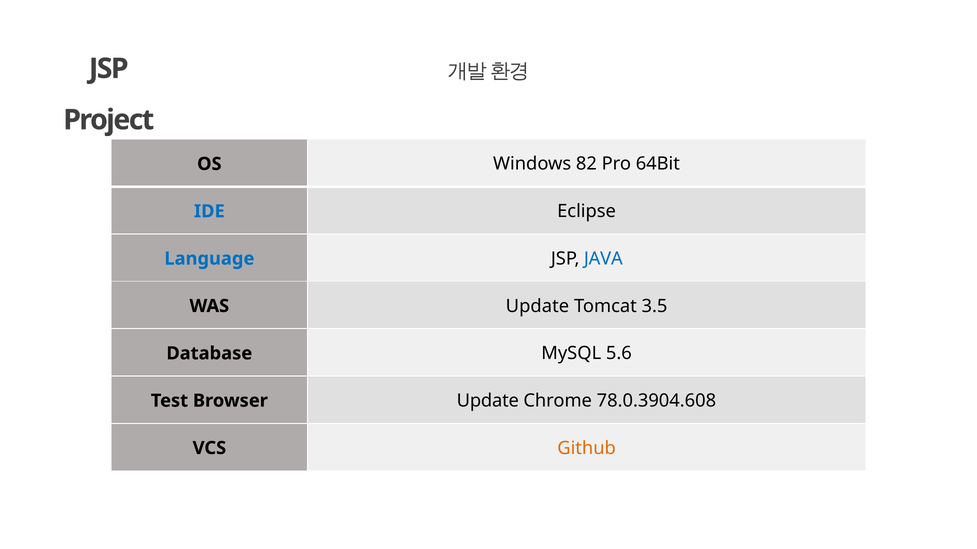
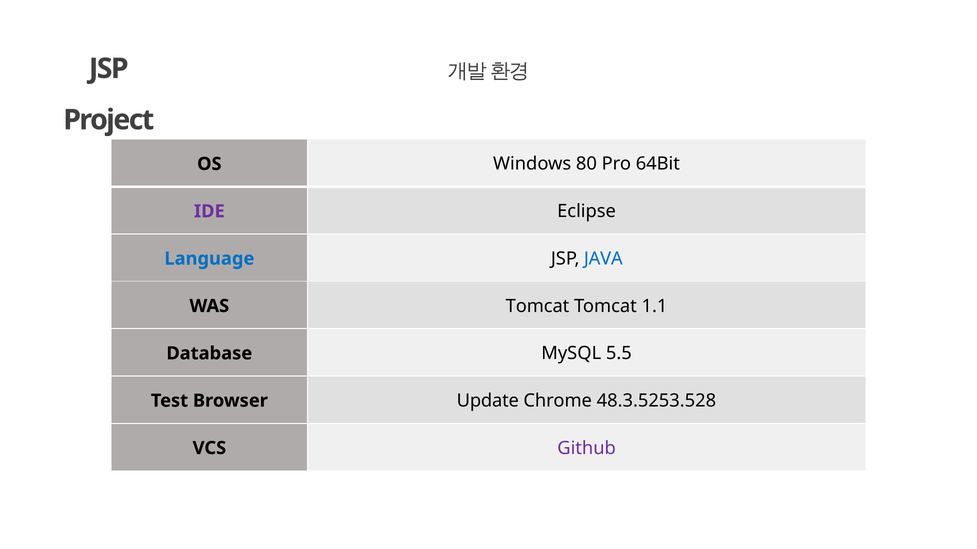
82: 82 -> 80 (586, 164)
IDE colour: blue -> purple (209, 211)
WAS Update: Update -> Tomcat (537, 306)
3.5: 3.5 -> 1.1 (654, 306)
5.6: 5.6 -> 5.5 (619, 354)
78.0.3904.608: 78.0.3904.608 -> 48.3.5253.528 (656, 401)
Github colour: orange -> purple (587, 448)
